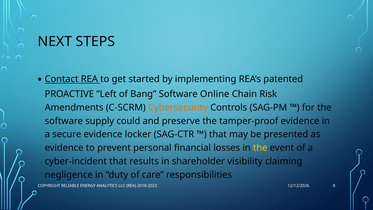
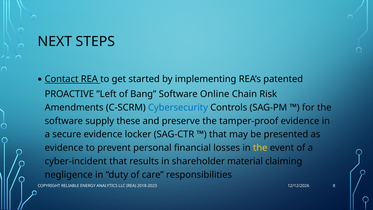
Cybersecurity colour: orange -> blue (178, 107)
could: could -> these (128, 121)
visibility: visibility -> material (245, 161)
